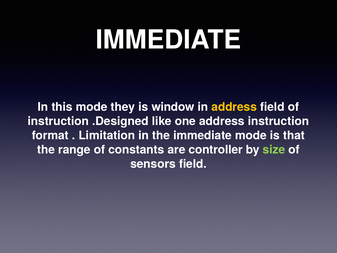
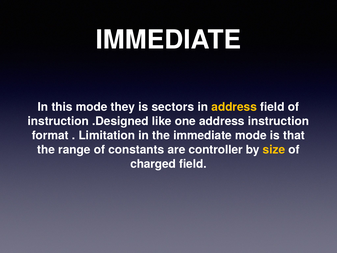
window: window -> sectors (173, 107)
size colour: light green -> yellow (274, 150)
sensors: sensors -> charged (153, 164)
